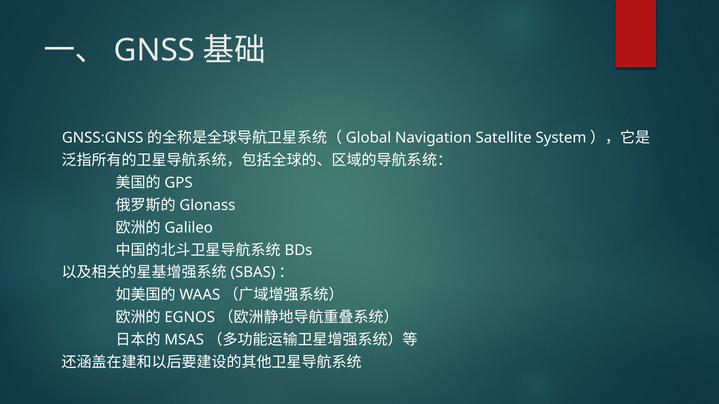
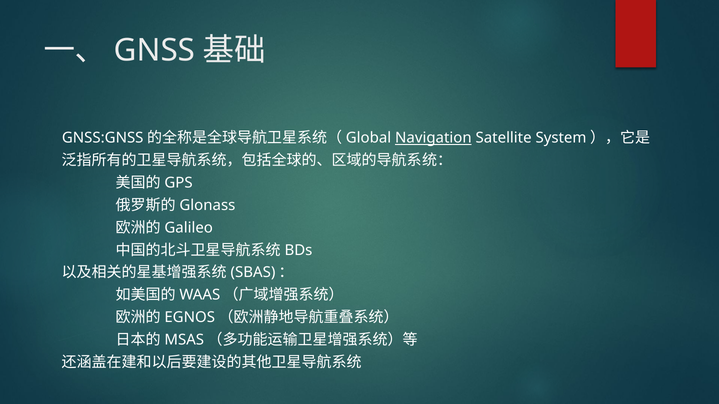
Navigation underline: none -> present (433, 138)
